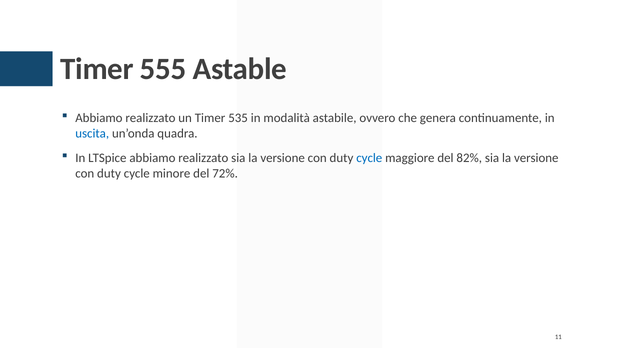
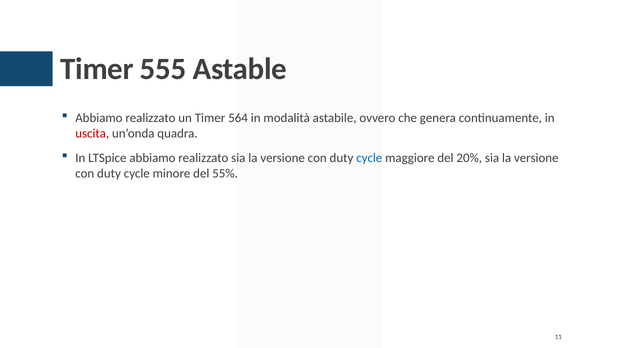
535: 535 -> 564 (238, 118)
uscita colour: blue -> red (92, 133)
82%: 82% -> 20% (469, 158)
72%: 72% -> 55% (225, 173)
